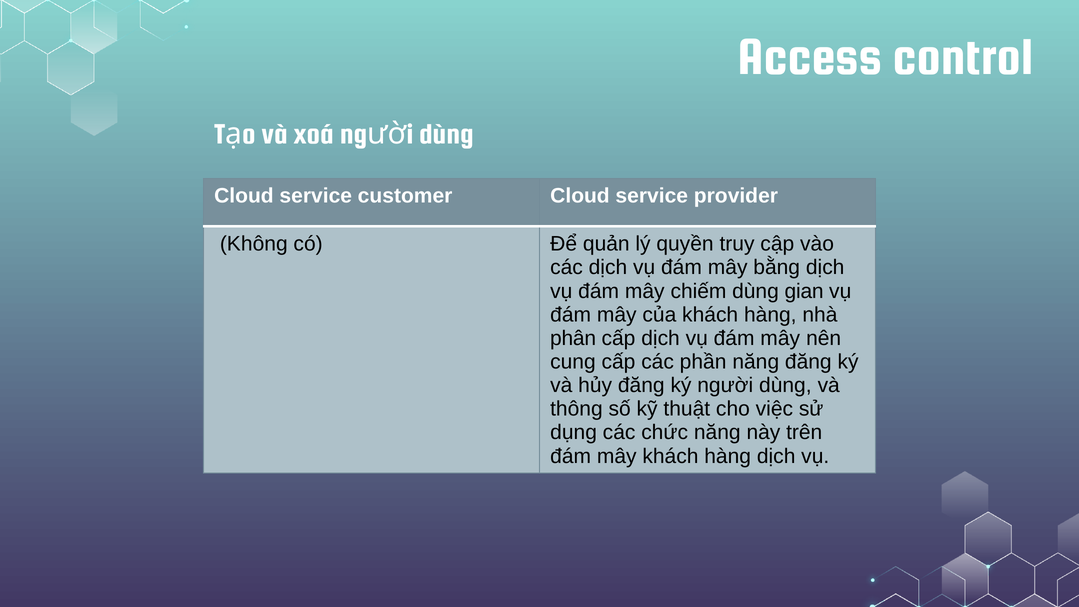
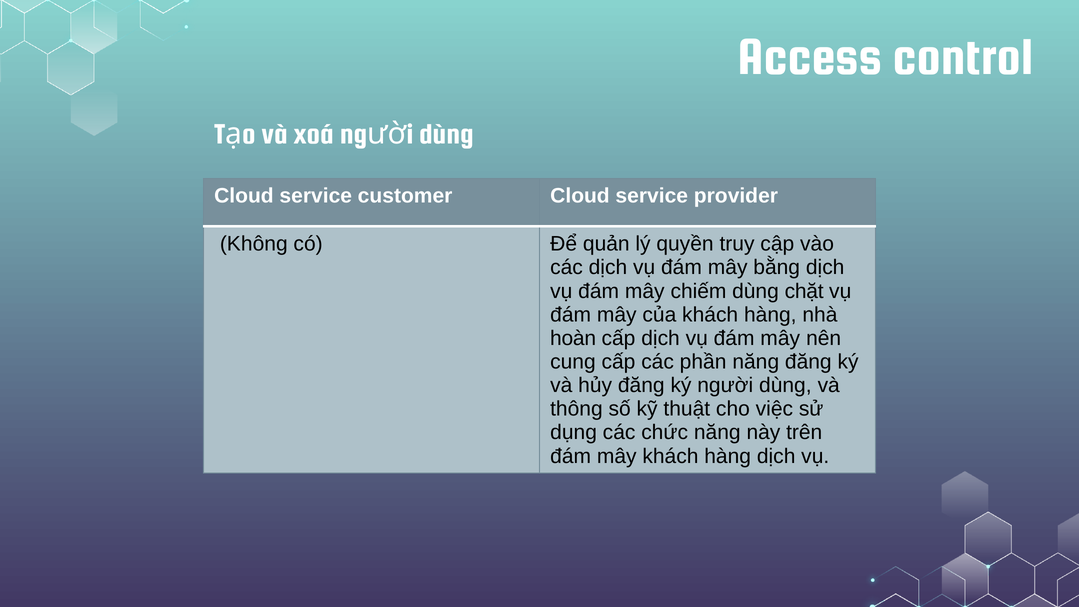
gian: gian -> chặt (804, 291)
phân: phân -> hoàn (573, 338)
